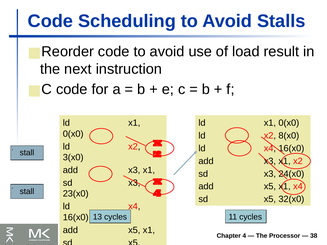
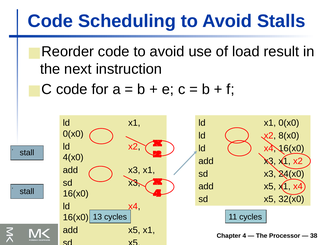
3(x0: 3(x0 -> 4(x0 (73, 158)
23(x0: 23(x0 -> 16(x0 (76, 194)
